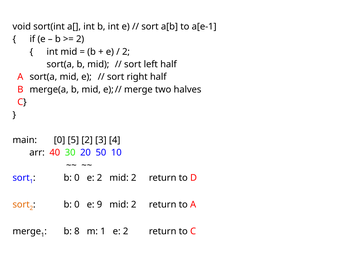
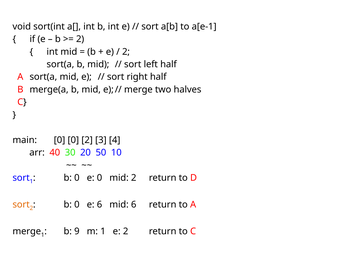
0 5: 5 -> 0 (73, 140)
0 e 2: 2 -> 0 (100, 178)
e 9: 9 -> 6 (100, 205)
2: 2 -> 6 (134, 205)
8: 8 -> 9 (77, 231)
